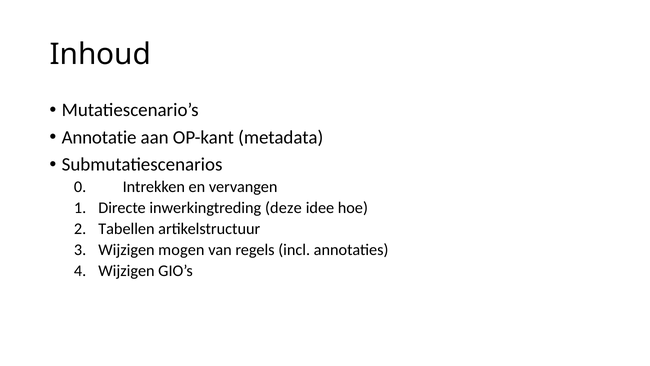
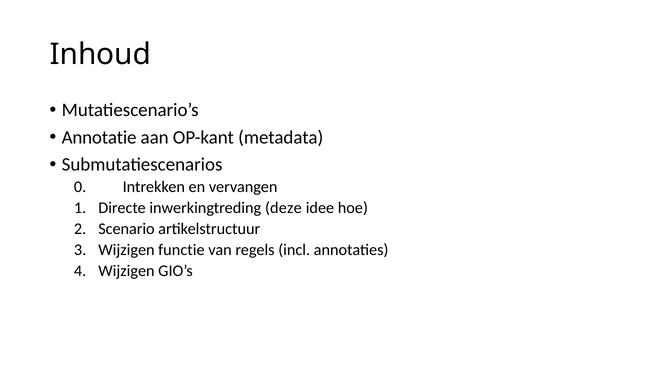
Tabellen: Tabellen -> Scenario (126, 229)
mogen: mogen -> functie (181, 250)
